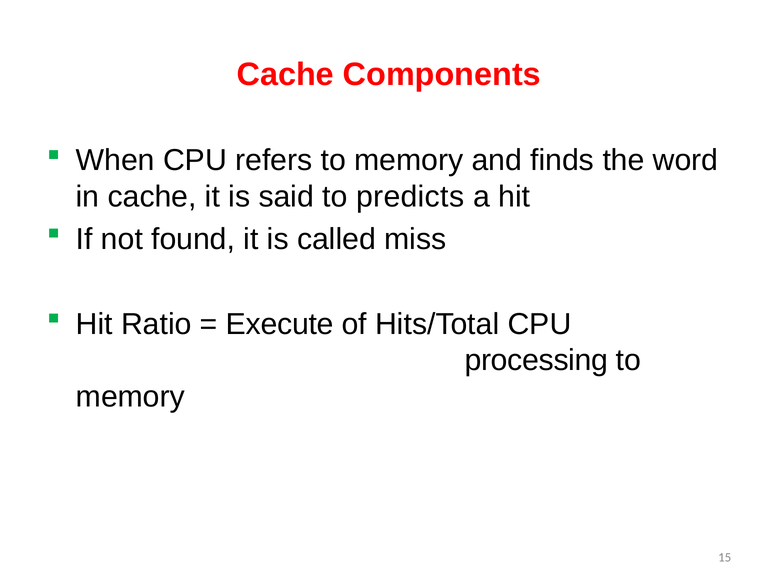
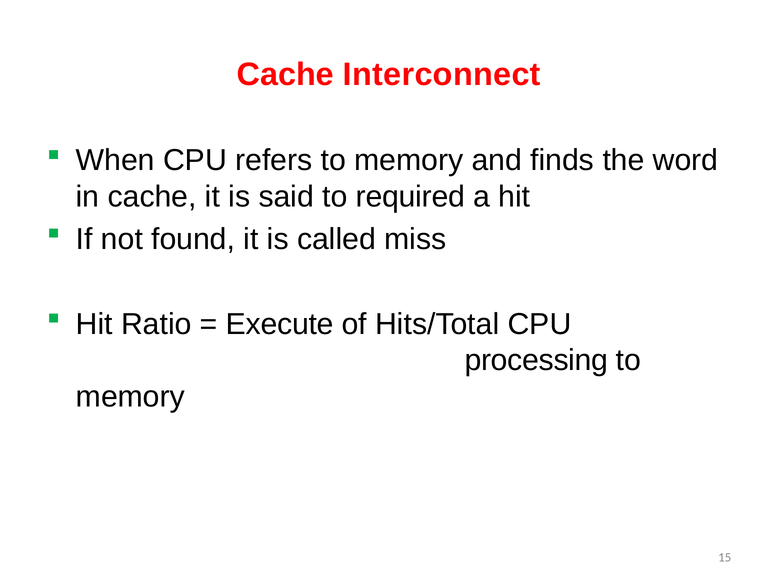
Components: Components -> Interconnect (442, 74)
predicts: predicts -> required (410, 197)
